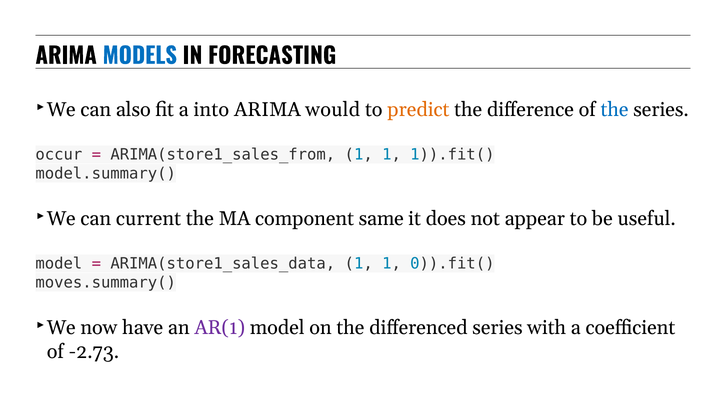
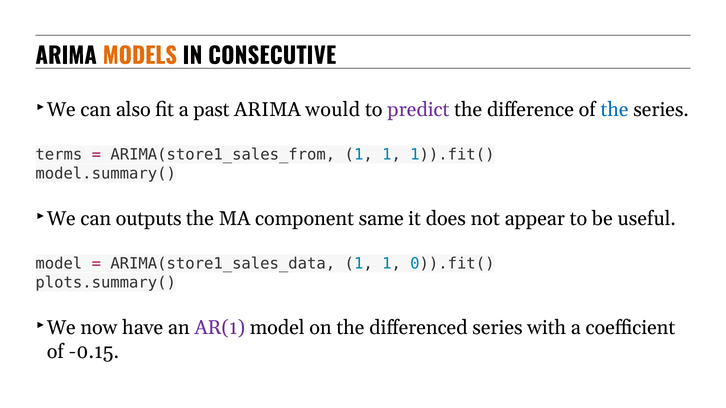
MODELS colour: blue -> orange (140, 56)
FORECASTING: FORECASTING -> CONSECUTIVE (272, 56)
into: into -> past (212, 110)
predict colour: orange -> purple (418, 110)
occur: occur -> terms (59, 155)
current: current -> outputs (149, 219)
moves.summary(: moves.summary( -> plots.summary( (106, 282)
-2.73: -2.73 -> -0.15 (94, 351)
